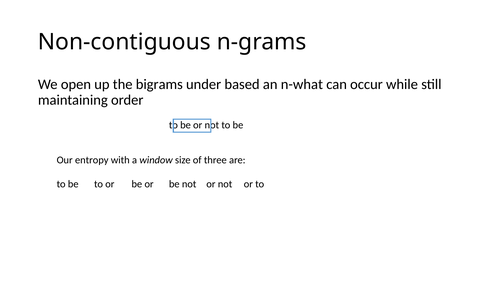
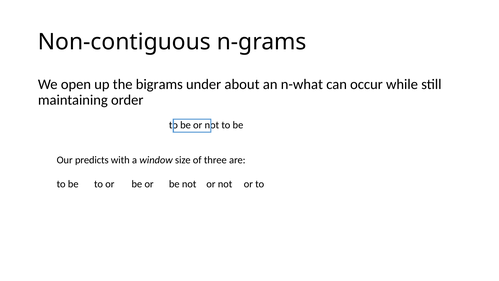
based: based -> about (242, 84)
entropy: entropy -> predicts (92, 160)
